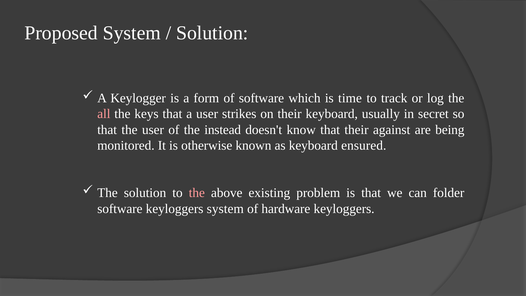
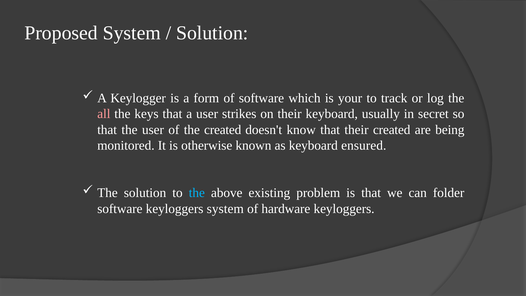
time: time -> your (350, 98)
the instead: instead -> created (223, 130)
their against: against -> created (392, 130)
the colour: pink -> light blue (197, 193)
